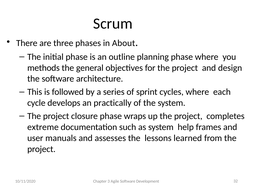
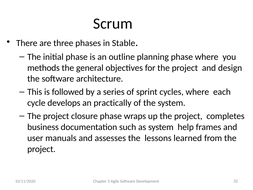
About: About -> Stable (124, 43)
extreme: extreme -> business (43, 127)
